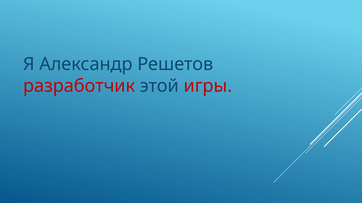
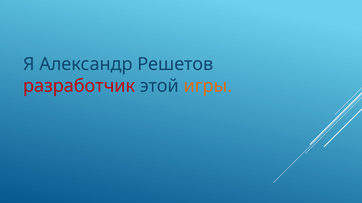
игры colour: red -> orange (208, 86)
